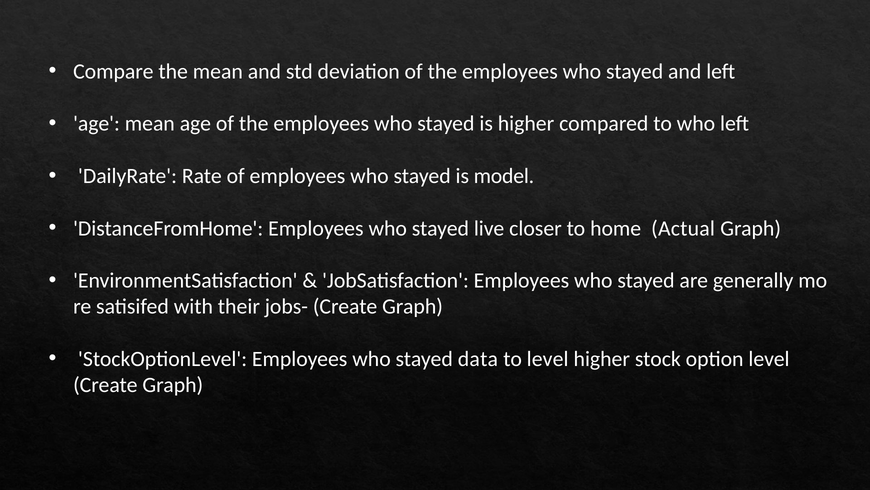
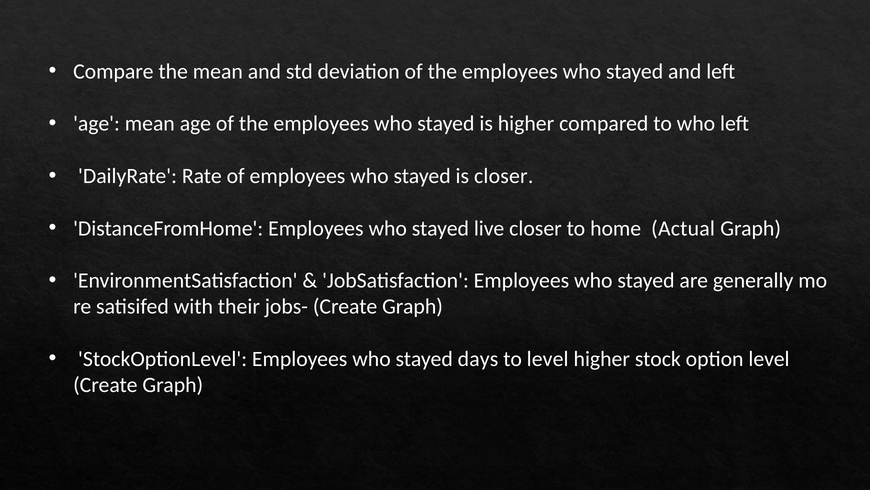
is model: model -> closer (504, 176)
data: data -> days (478, 359)
